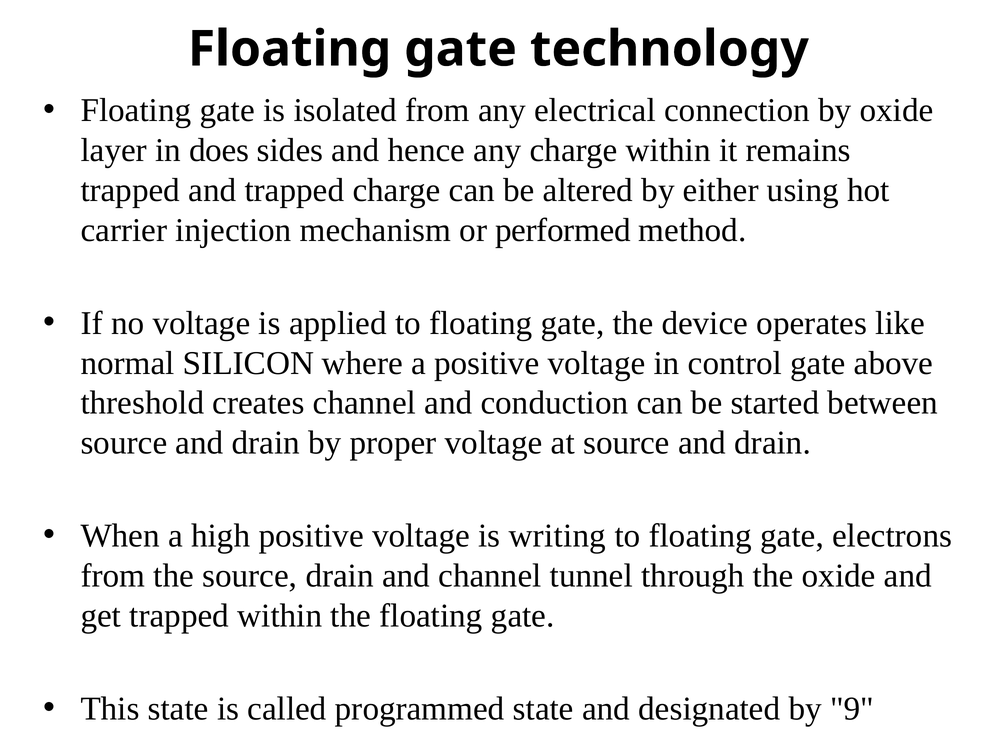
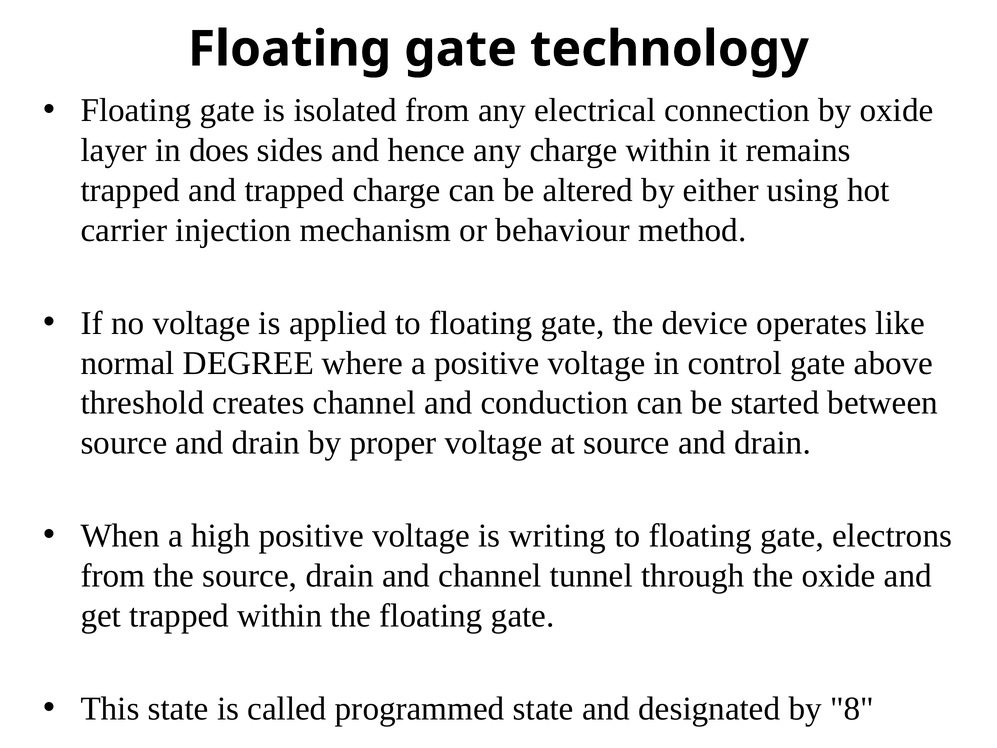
performed: performed -> behaviour (563, 230)
SILICON: SILICON -> DEGREE (249, 363)
9: 9 -> 8 (852, 708)
